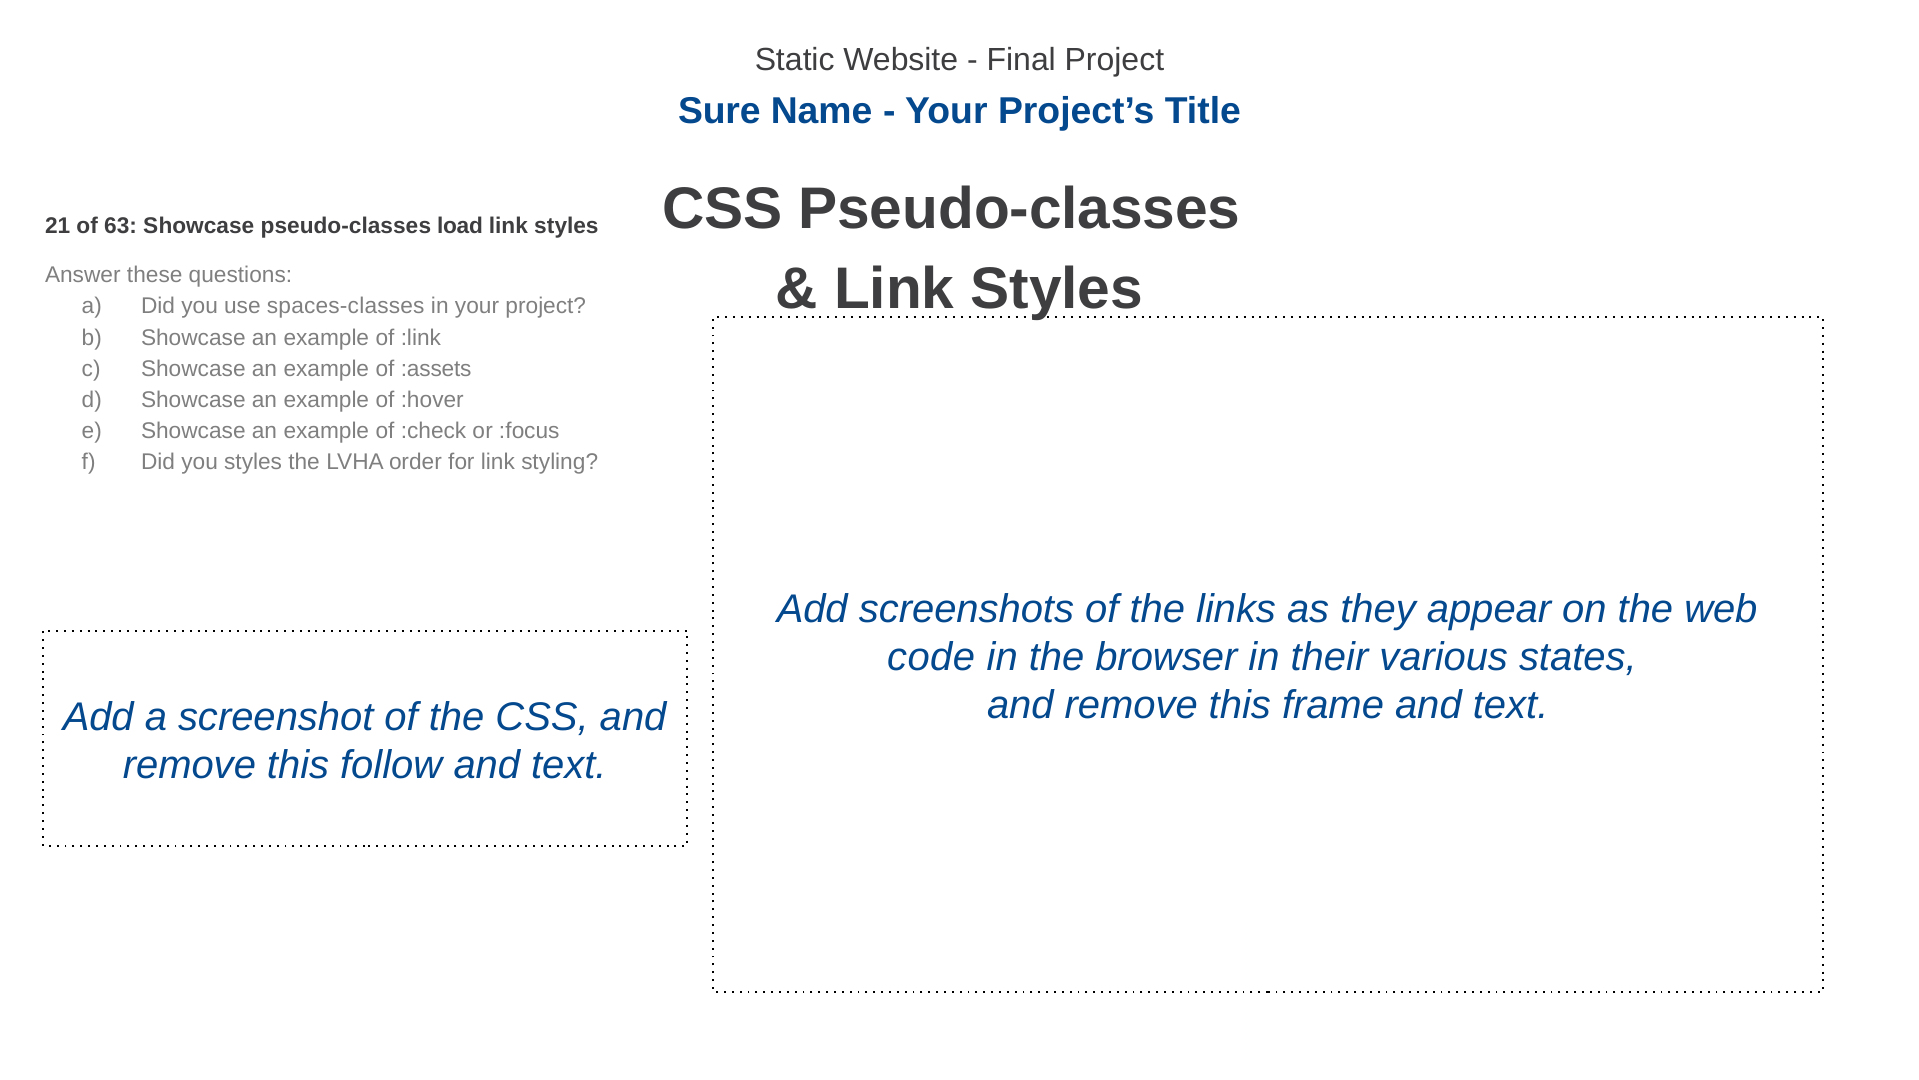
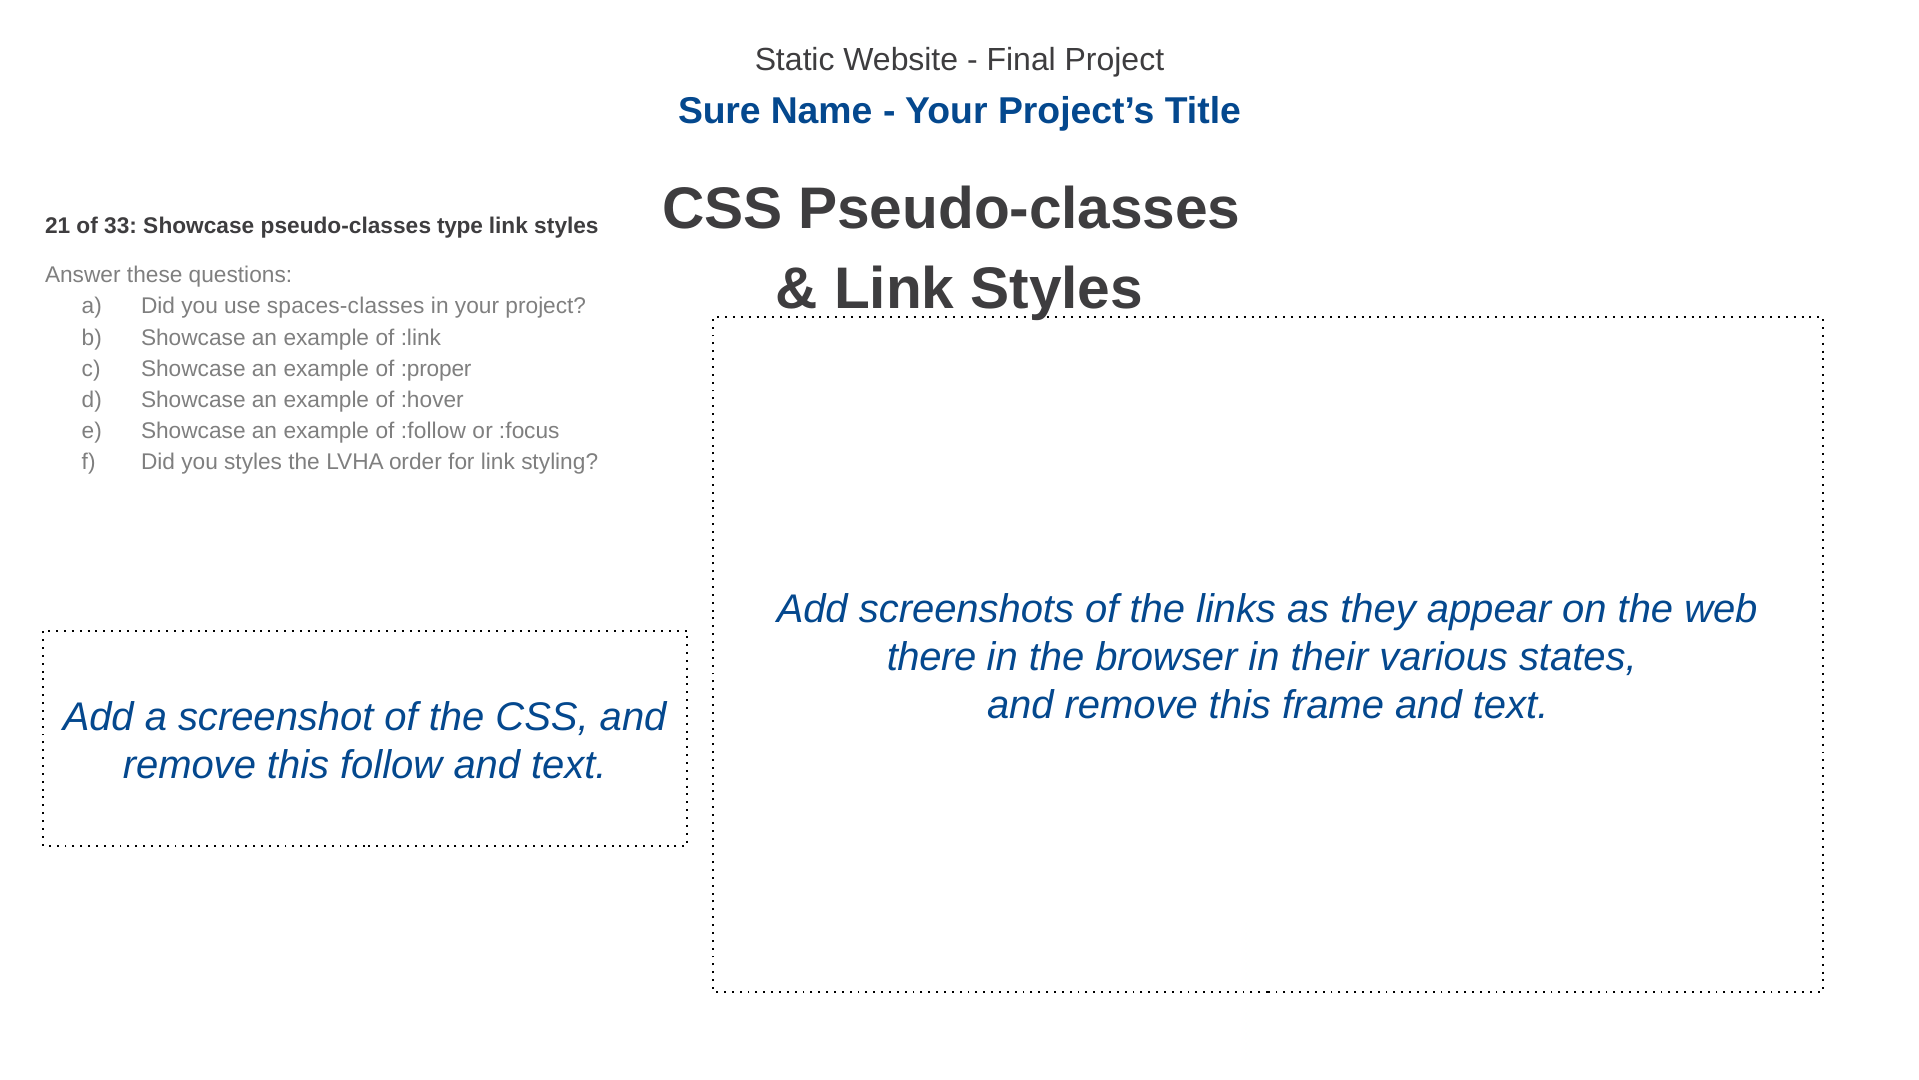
63: 63 -> 33 (121, 226)
load: load -> type (460, 226)
:assets: :assets -> :proper (436, 368)
:check: :check -> :follow (433, 431)
code: code -> there (932, 657)
